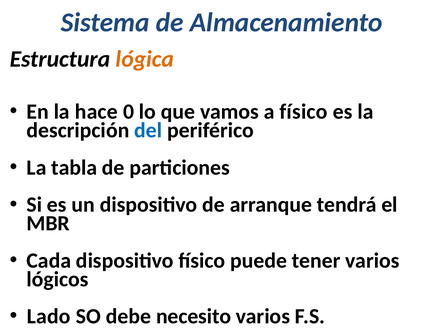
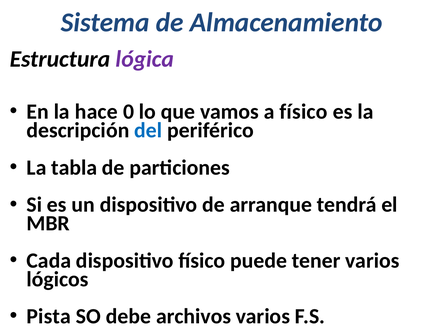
lógica colour: orange -> purple (145, 59)
Lado: Lado -> Pista (49, 317)
necesito: necesito -> archivos (194, 317)
